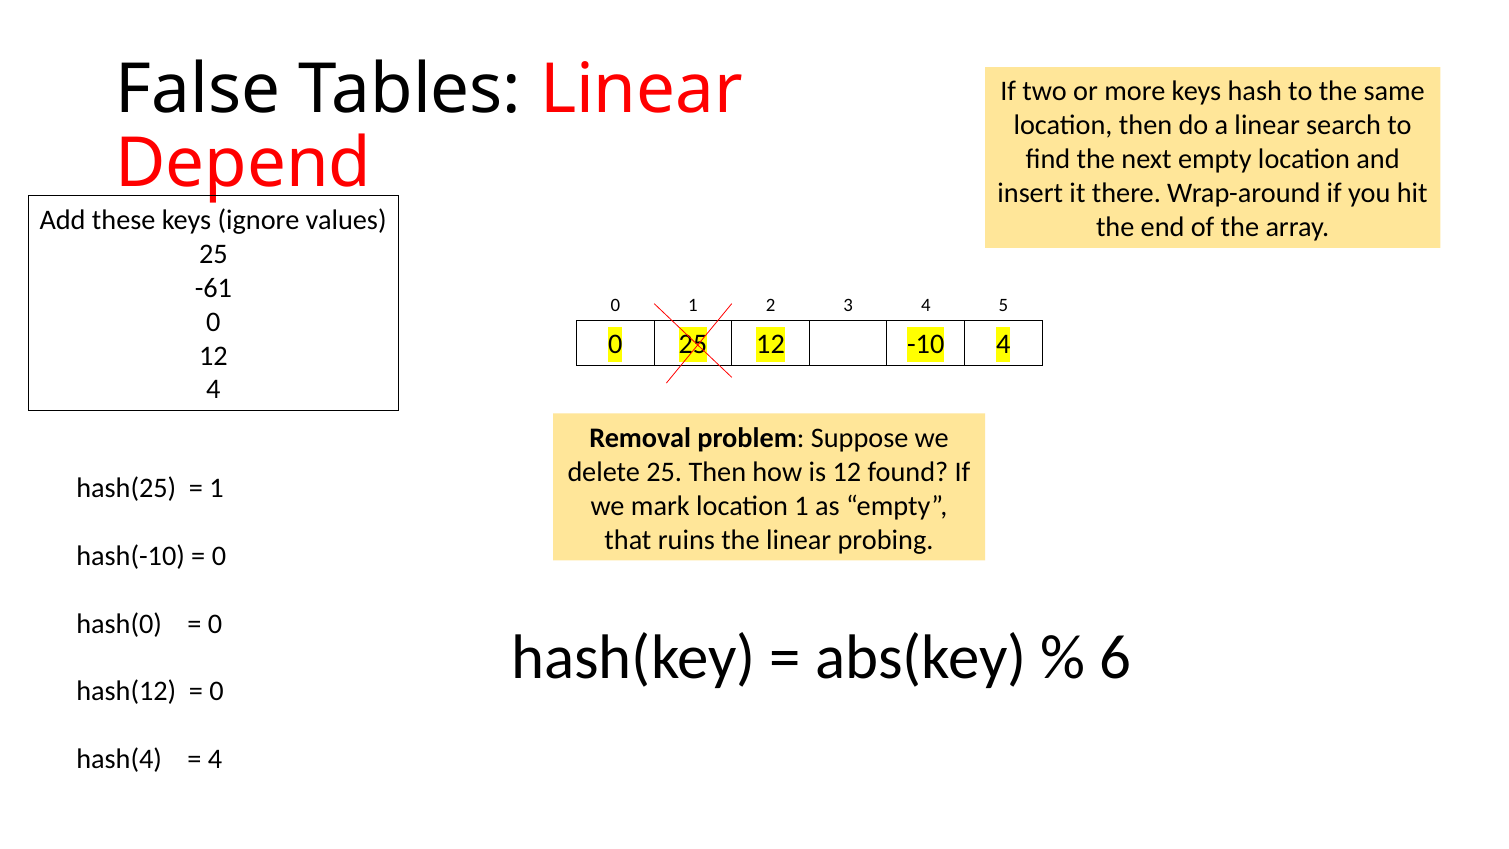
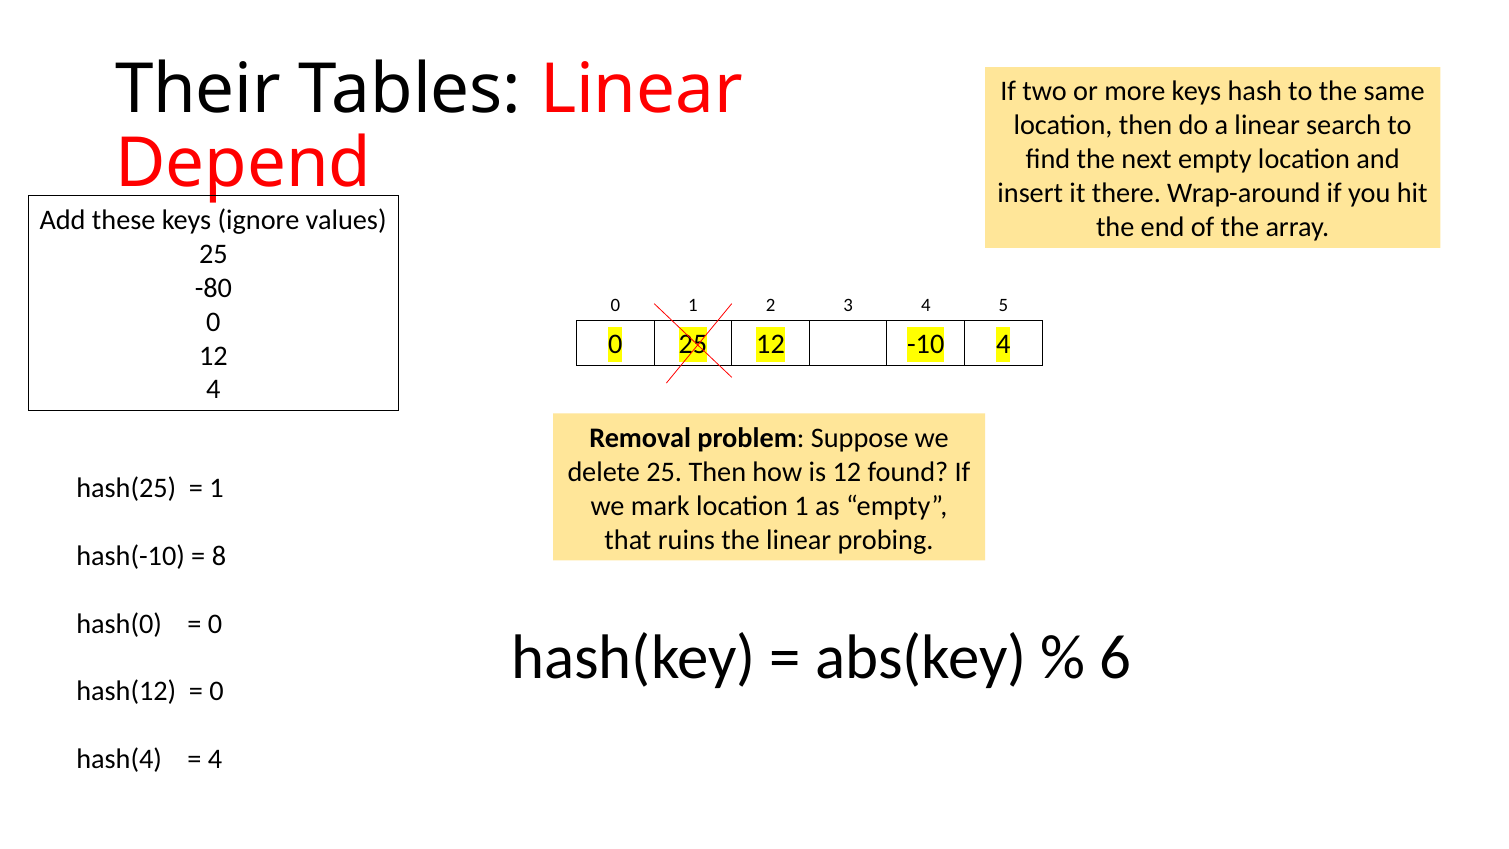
False: False -> Their (198, 89)
-61: -61 -> -80 (213, 288)
0: 0 -> 8 (219, 556)
